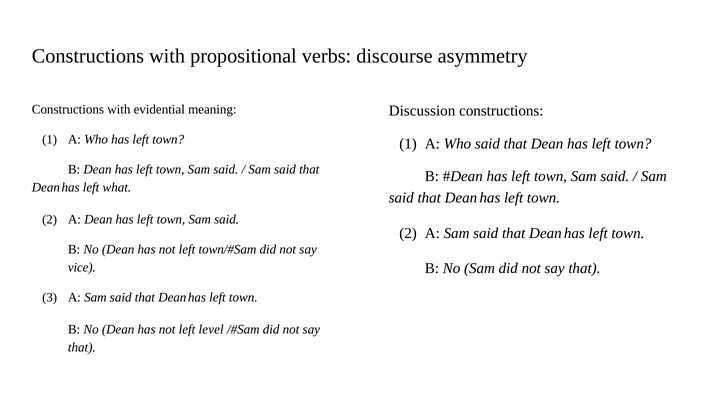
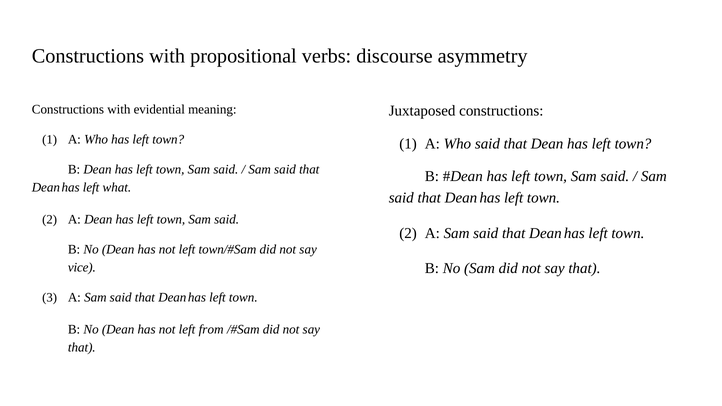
Discussion: Discussion -> Juxtaposed (422, 111)
level: level -> from (211, 330)
